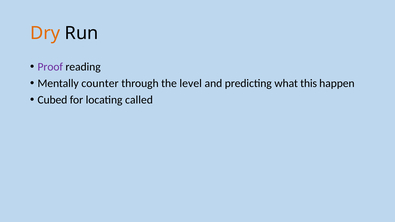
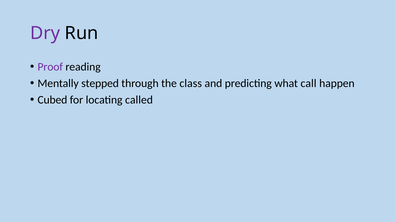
Dry colour: orange -> purple (45, 33)
counter: counter -> stepped (100, 83)
level: level -> class (191, 83)
this: this -> call (309, 83)
